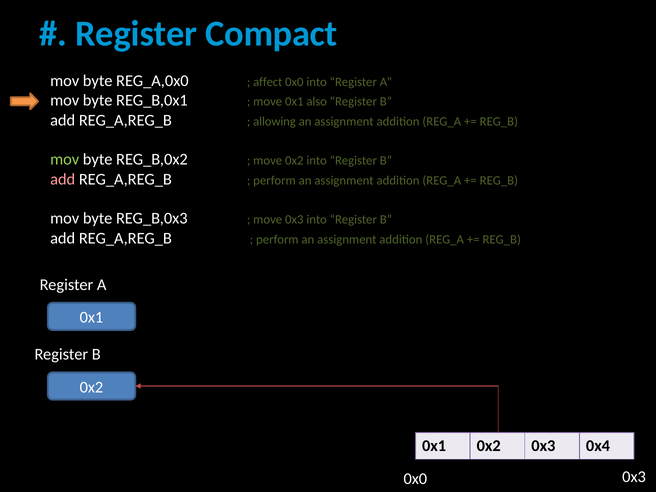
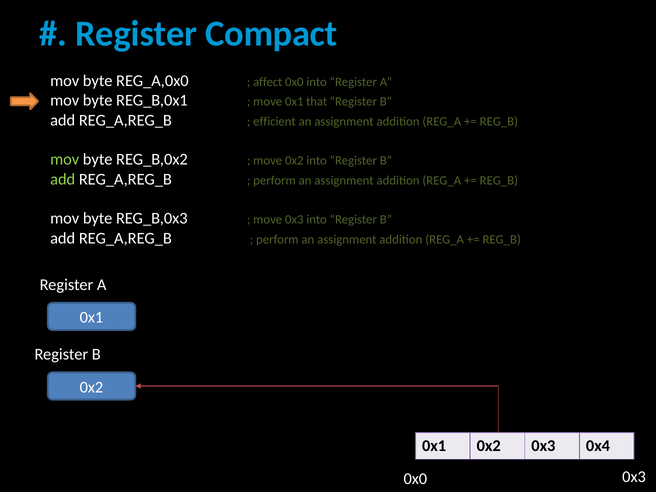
also: also -> that (317, 102)
allowing: allowing -> efficient (274, 121)
add colour: pink -> light green (63, 179)
